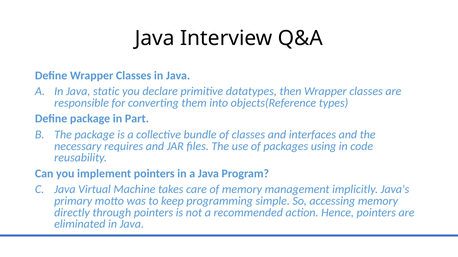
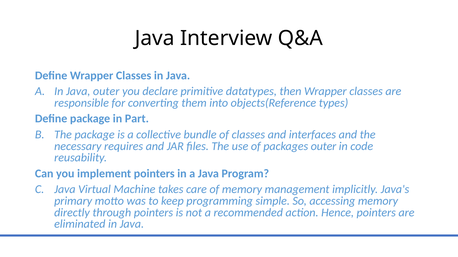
Java static: static -> outer (106, 92)
packages using: using -> outer (324, 146)
